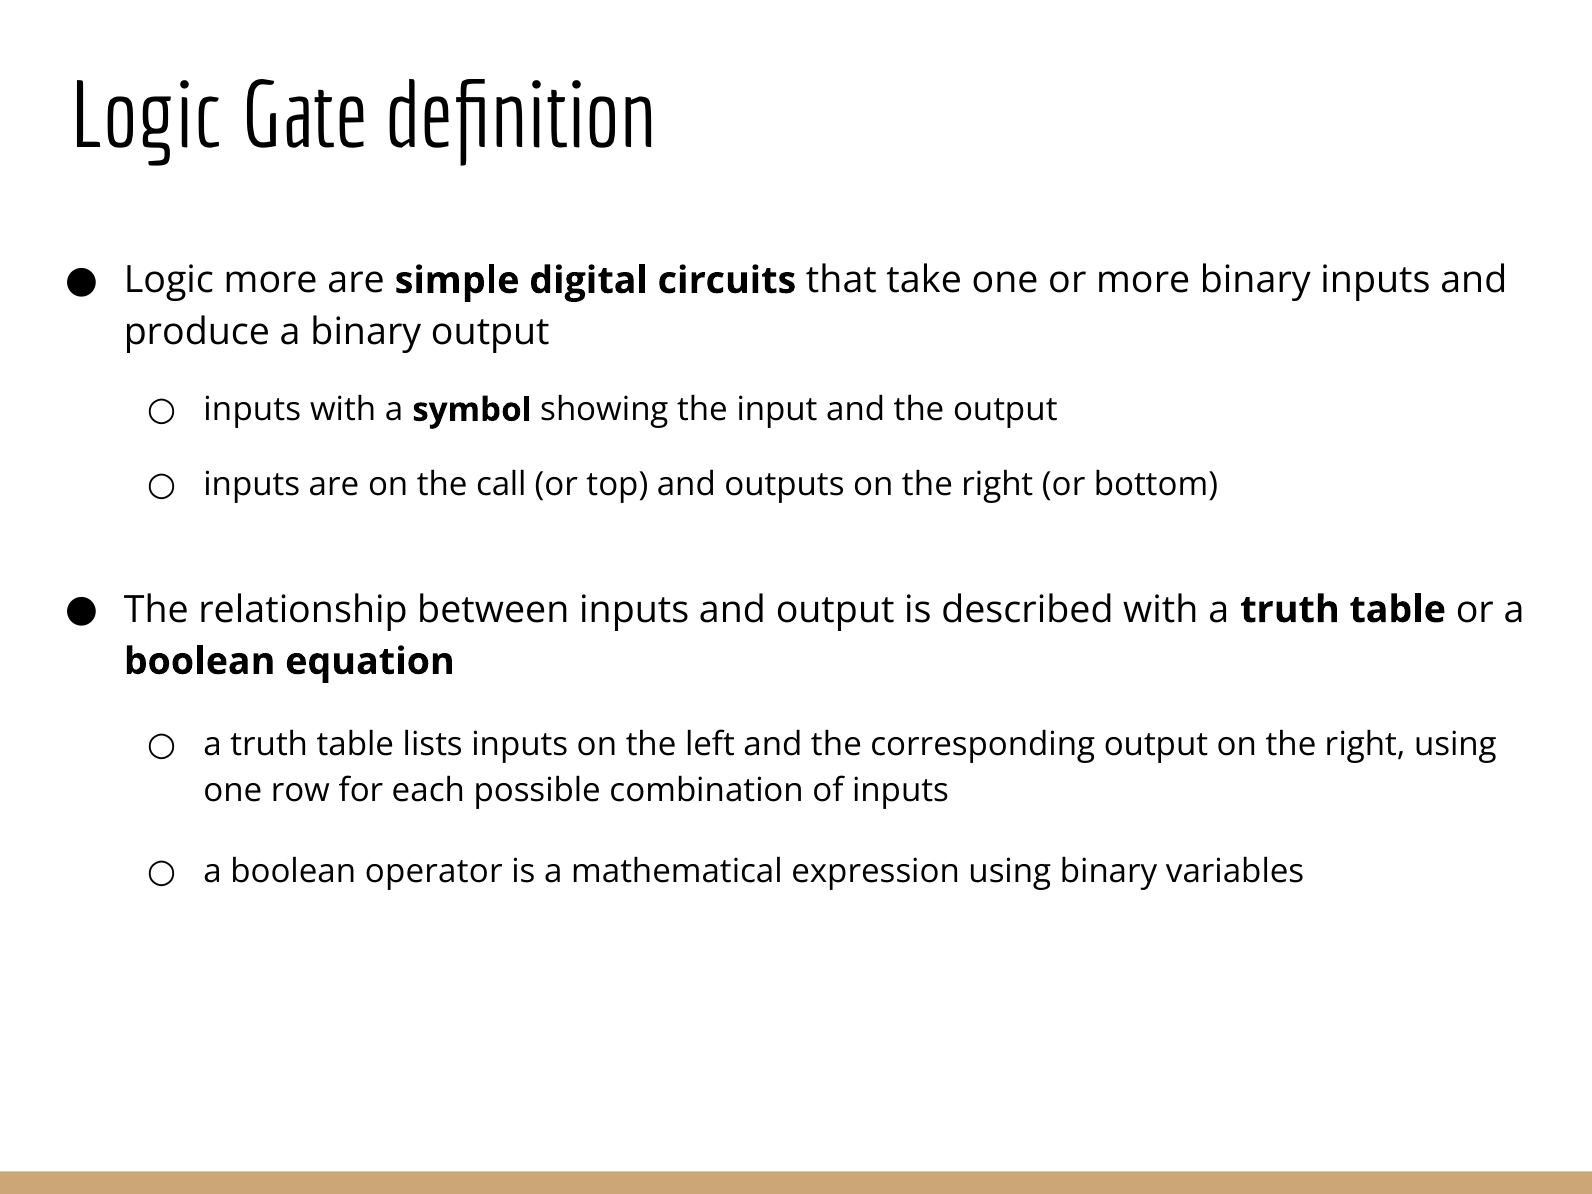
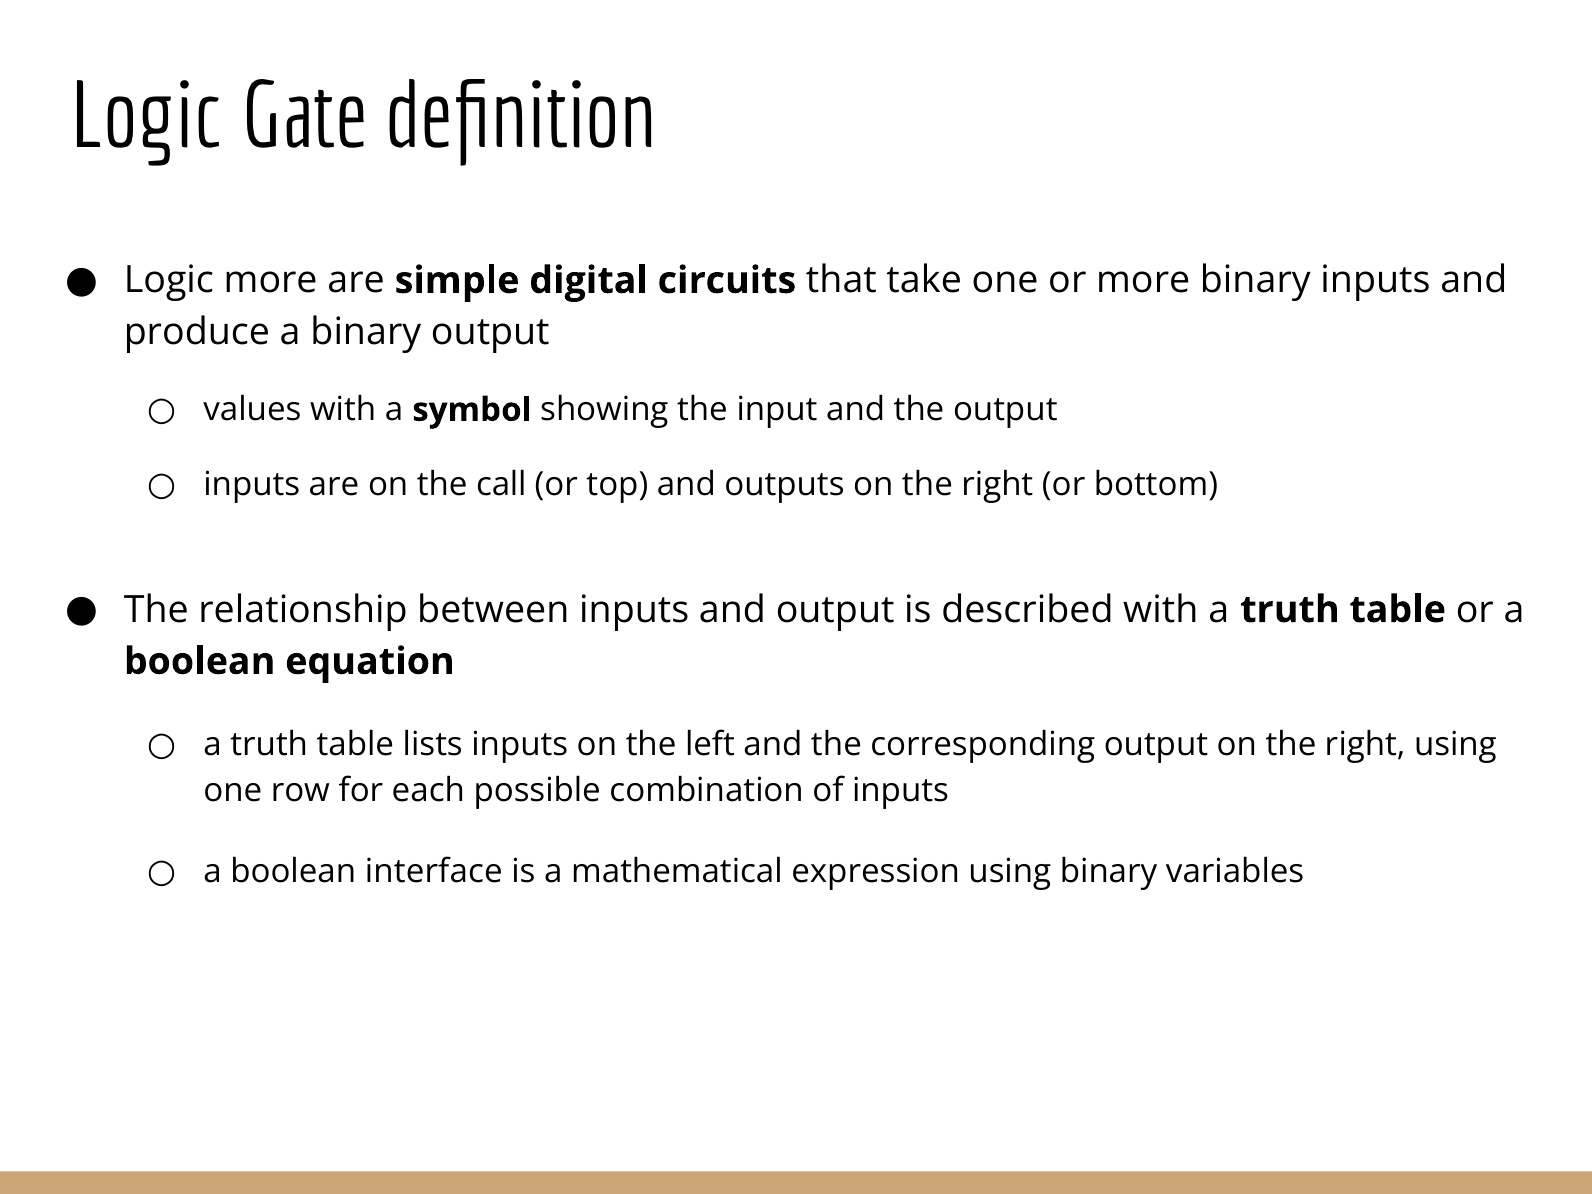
inputs: inputs -> values (252, 410)
operator: operator -> interface (434, 872)
